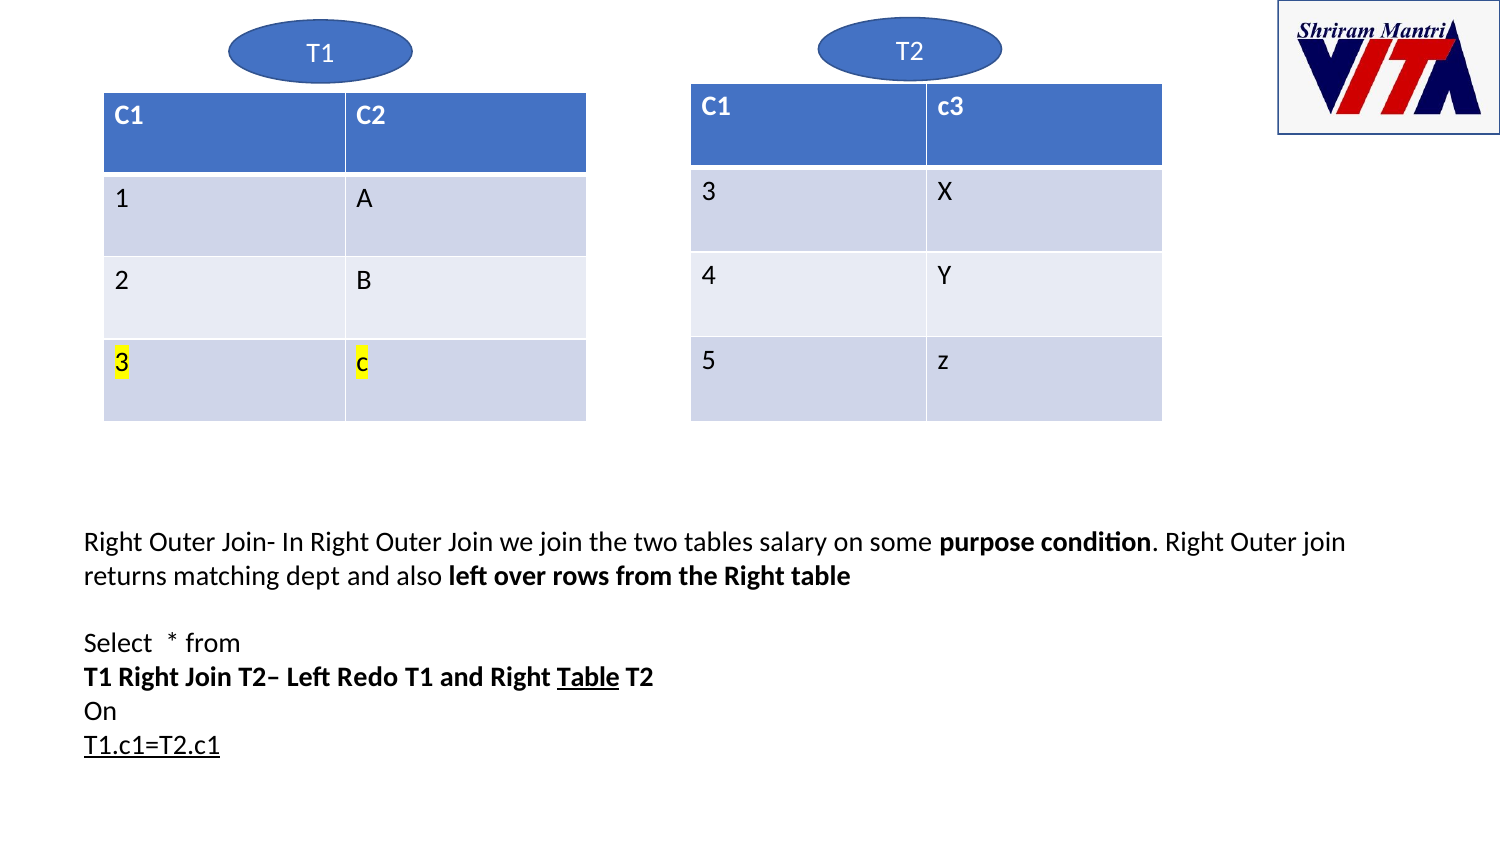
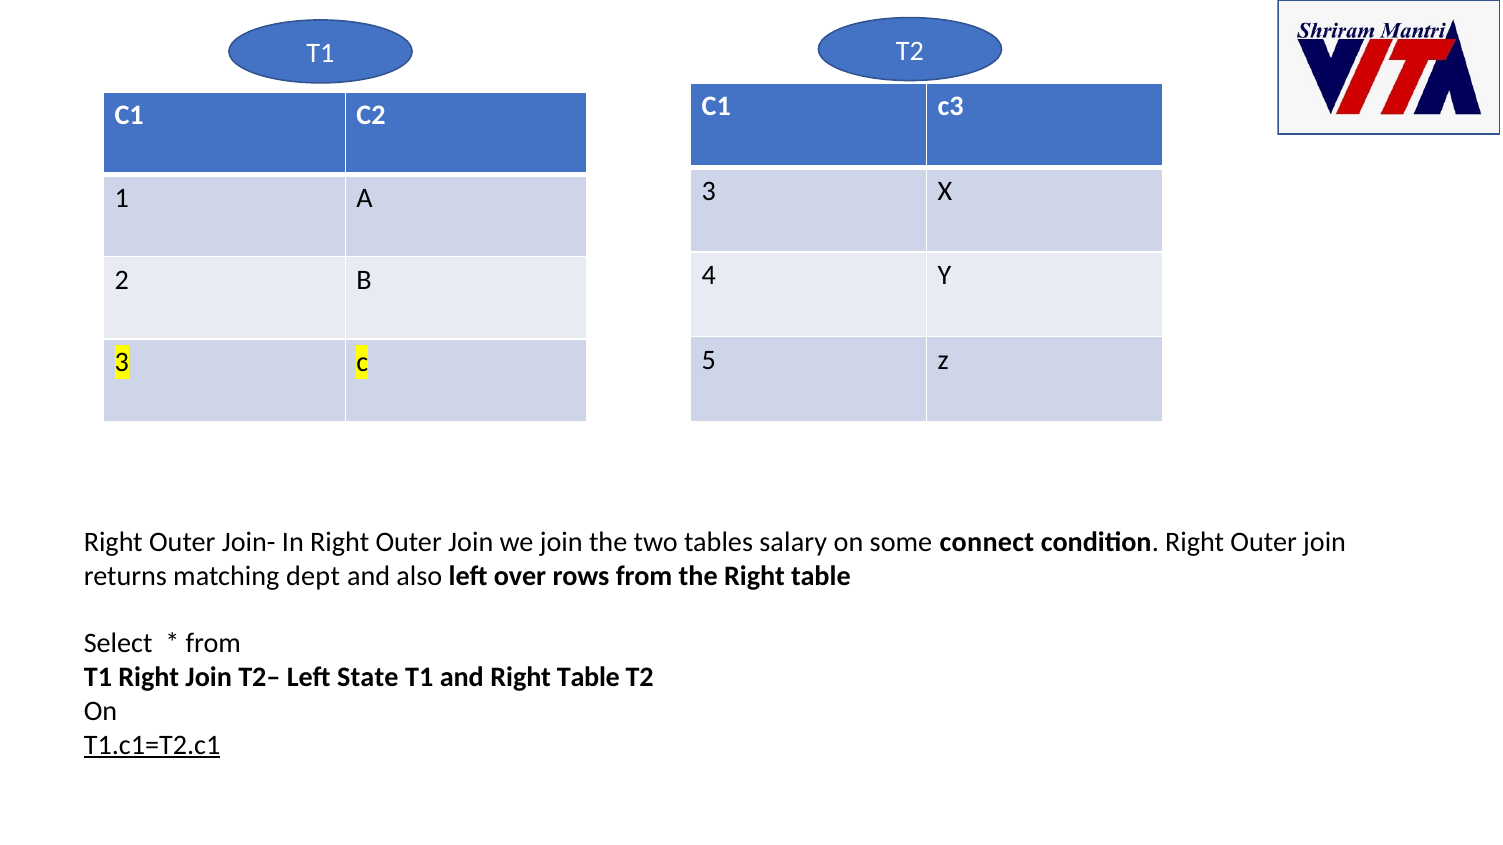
purpose: purpose -> connect (987, 542)
Redo: Redo -> State (368, 677)
Table underline: present -> none (588, 677)
